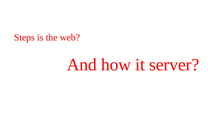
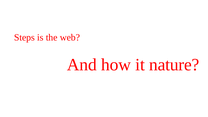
server: server -> nature (174, 65)
